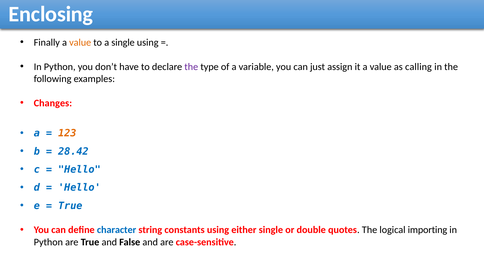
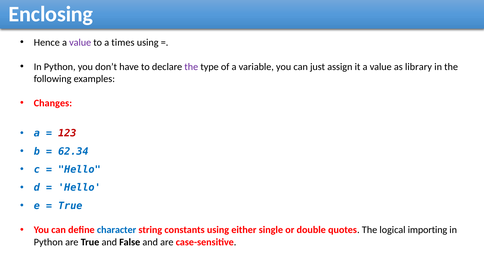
Finally: Finally -> Hence (47, 43)
value colour: orange -> purple (80, 43)
a single: single -> times (123, 43)
calling: calling -> library (418, 67)
123 colour: orange -> red (67, 133)
28.42: 28.42 -> 62.34 (73, 152)
